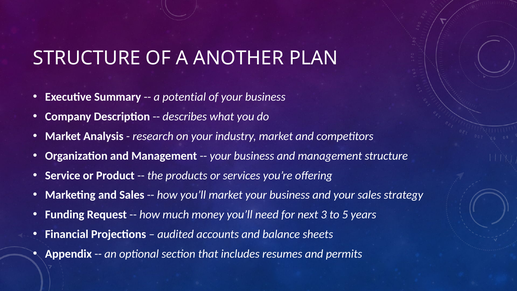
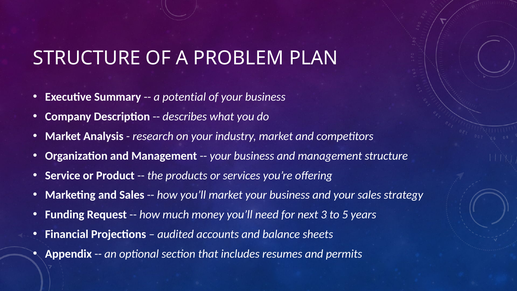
ANOTHER: ANOTHER -> PROBLEM (239, 58)
